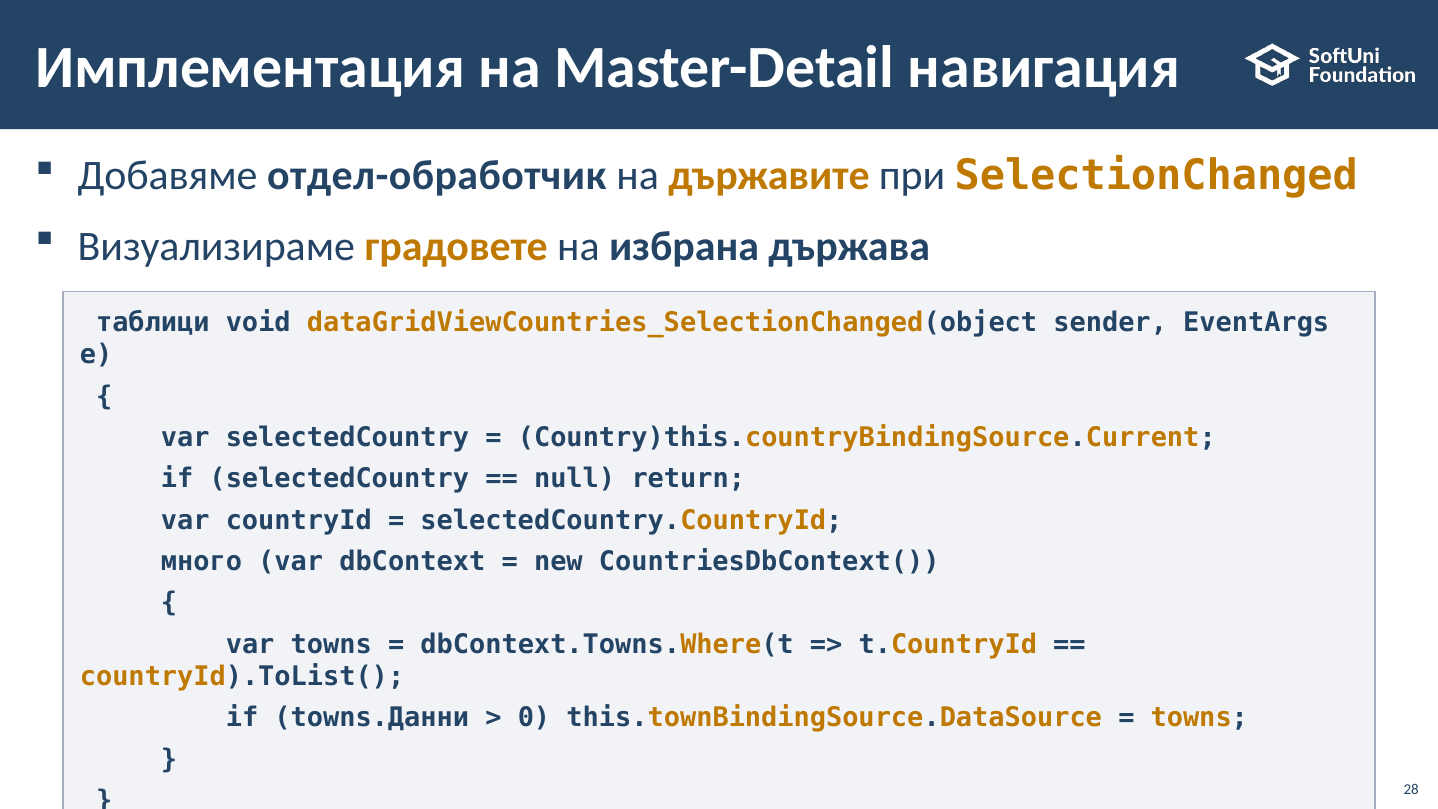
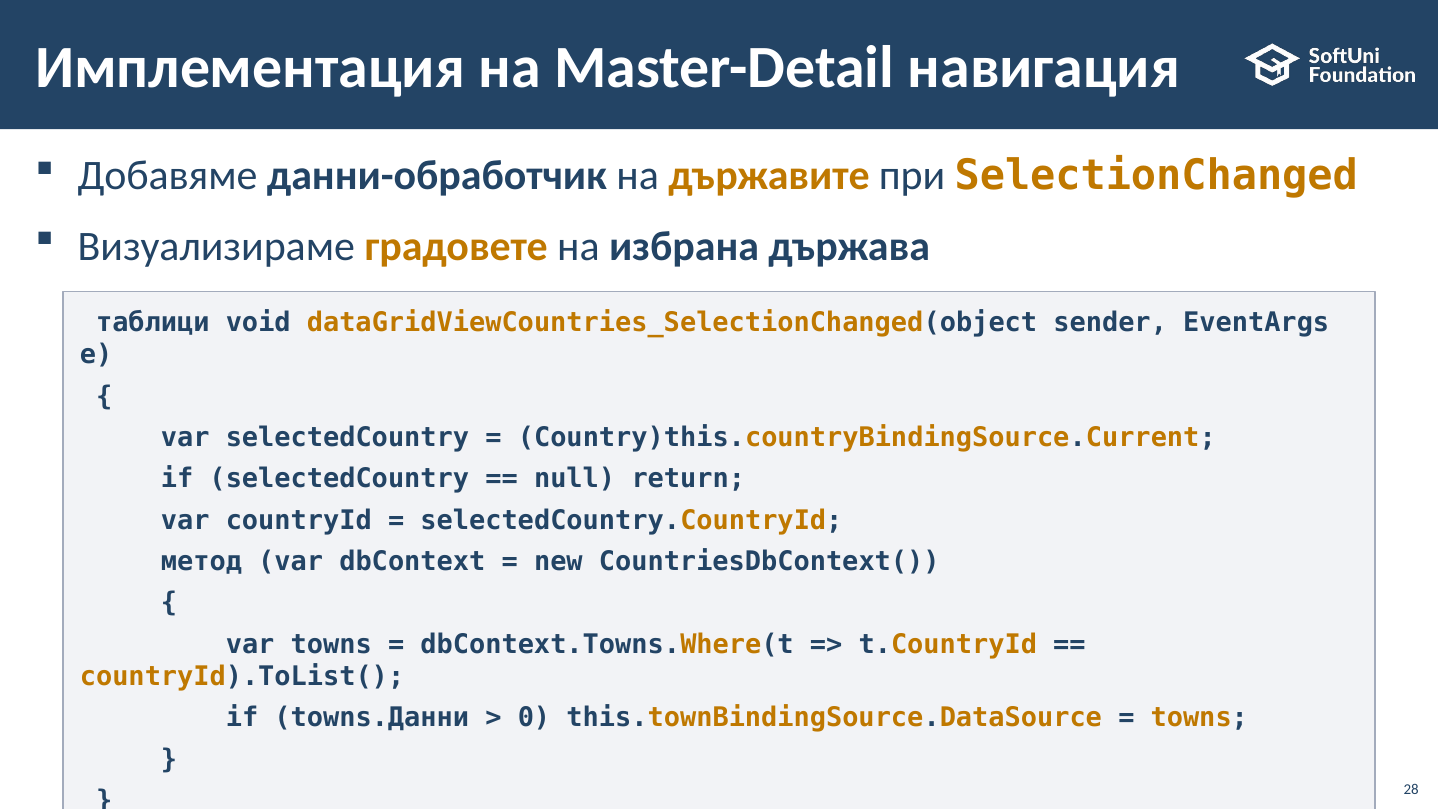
отдел-обработчик: отдел-обработчик -> данни-обработчик (437, 176)
много: много -> метод (202, 562)
